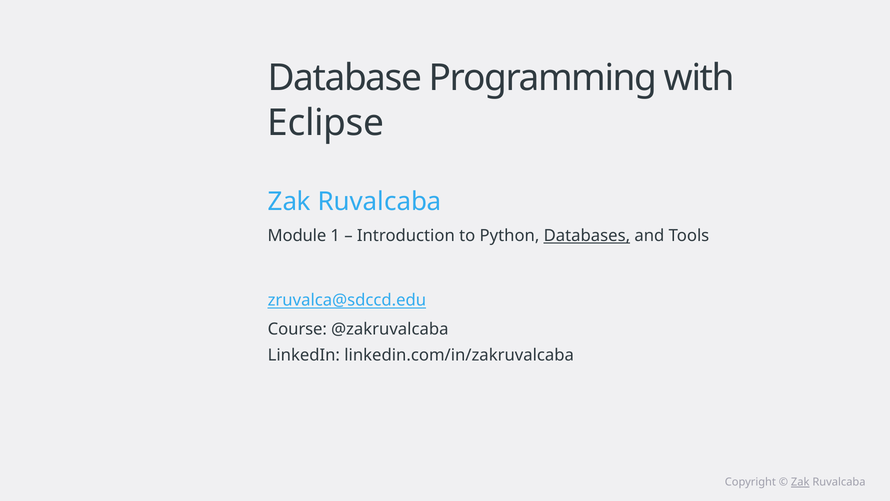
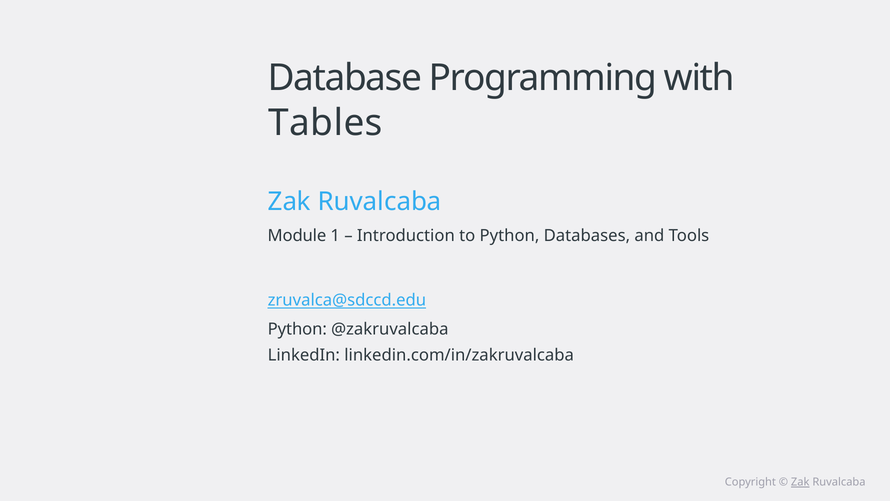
Eclipse: Eclipse -> Tables (325, 123)
Databases underline: present -> none (587, 236)
Course: Course -> Python (297, 329)
